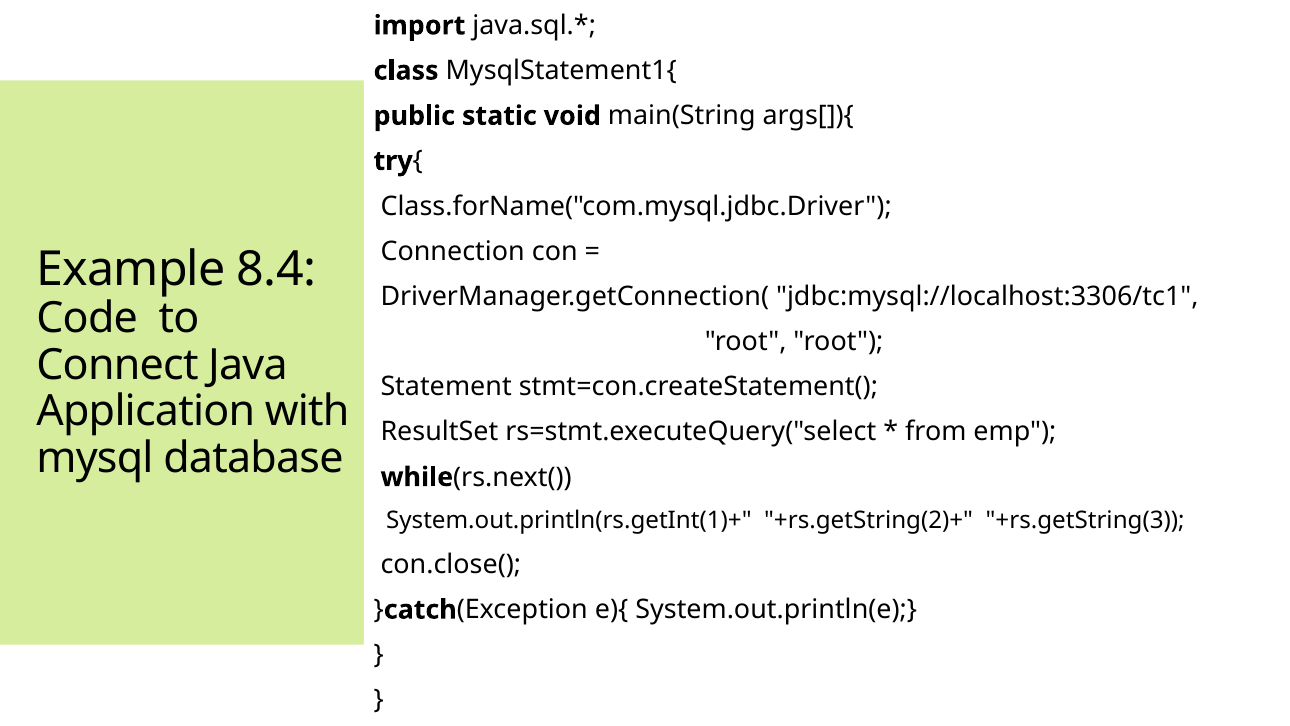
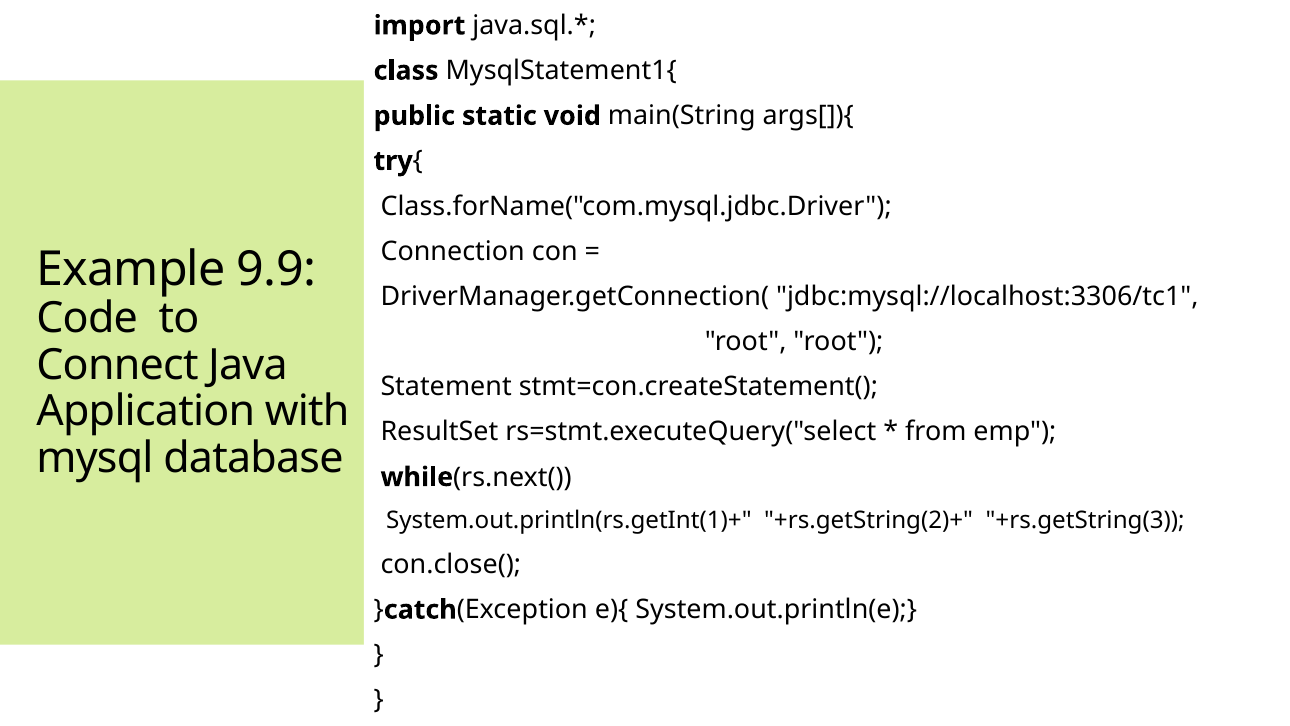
8.4: 8.4 -> 9.9 (277, 269)
